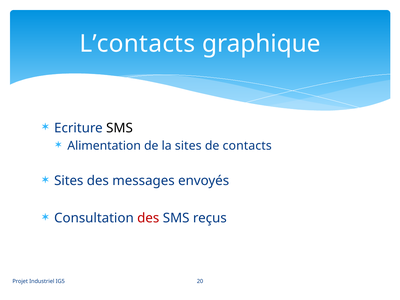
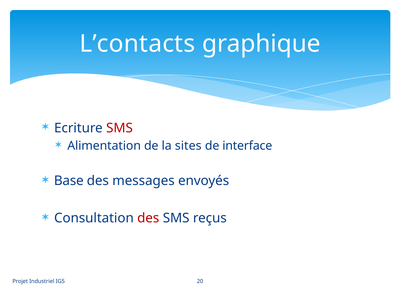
SMS colour: black -> red (119, 128)
contacts: contacts -> interface (247, 146)
Sites: Sites -> Base (69, 181)
